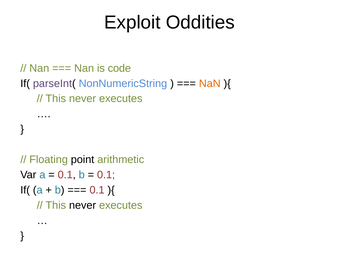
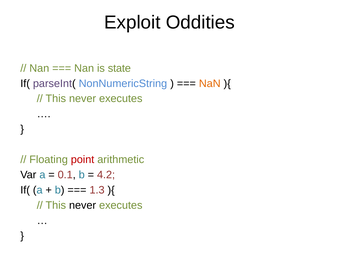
code: code -> state (119, 68)
point colour: black -> red (83, 160)
0.1: 0.1 -> 4.2 (106, 175)
0.1: 0.1 -> 1.3 (97, 190)
